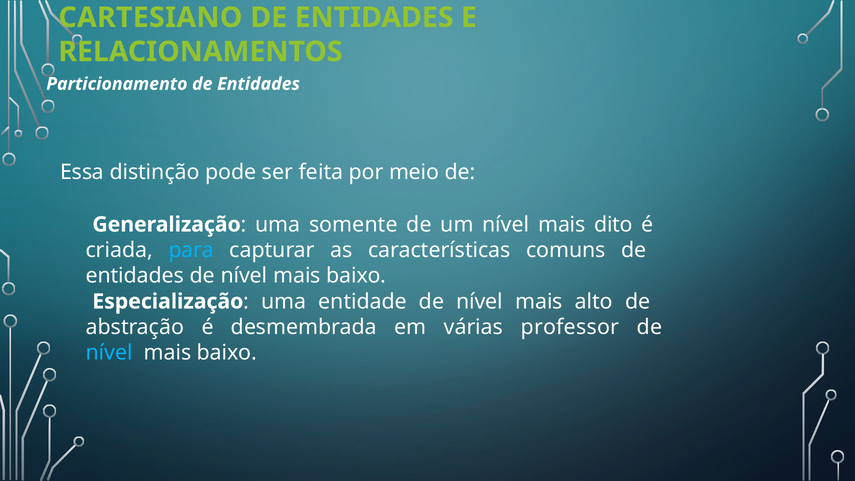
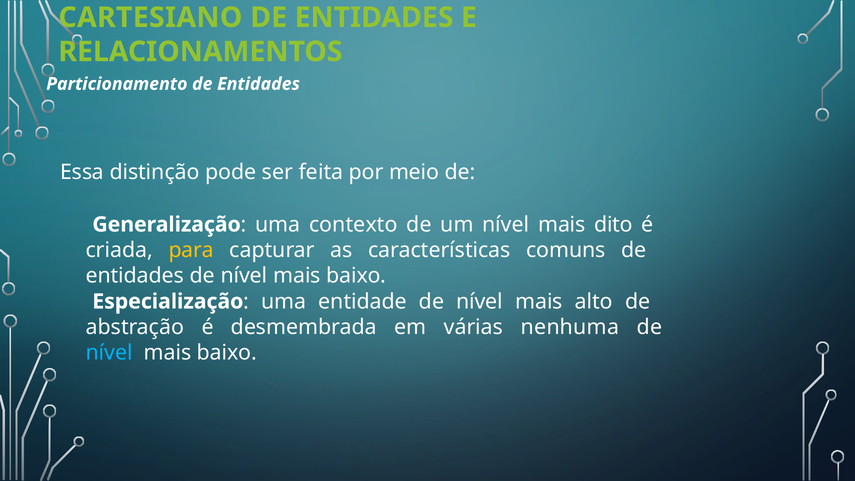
somente: somente -> contexto (353, 224)
para colour: light blue -> yellow (191, 250)
professor: professor -> nenhuma (570, 327)
